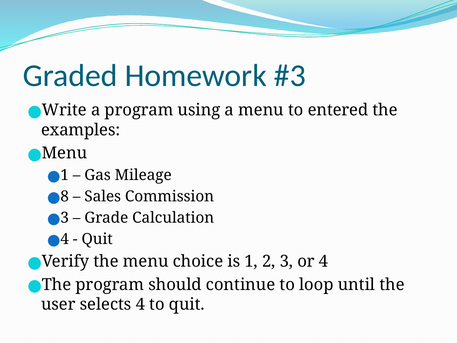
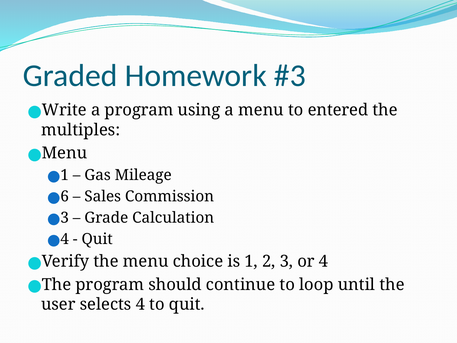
examples: examples -> multiples (81, 130)
8: 8 -> 6 (65, 196)
